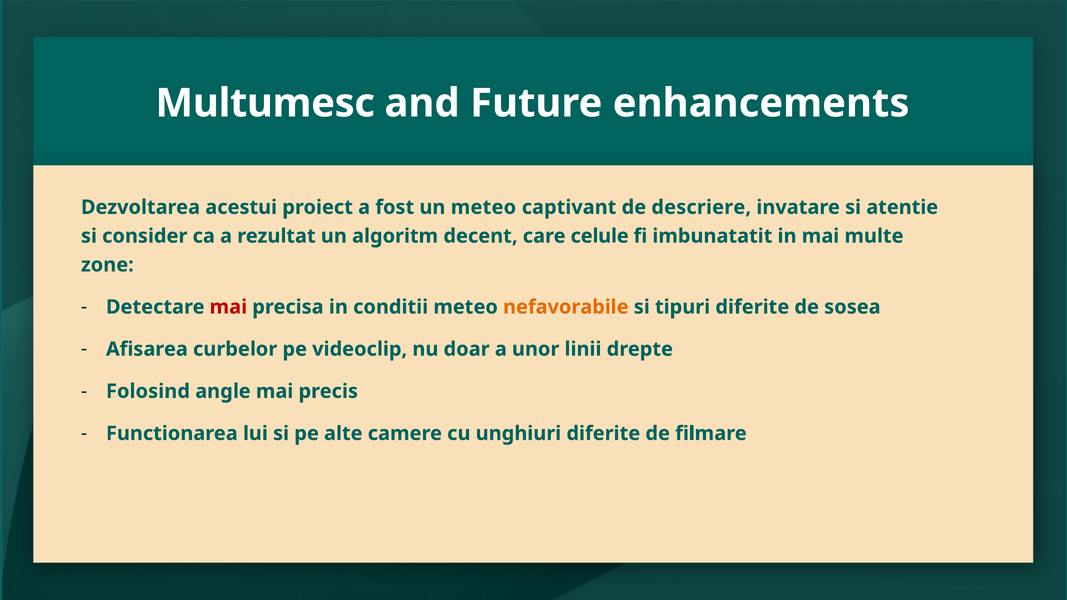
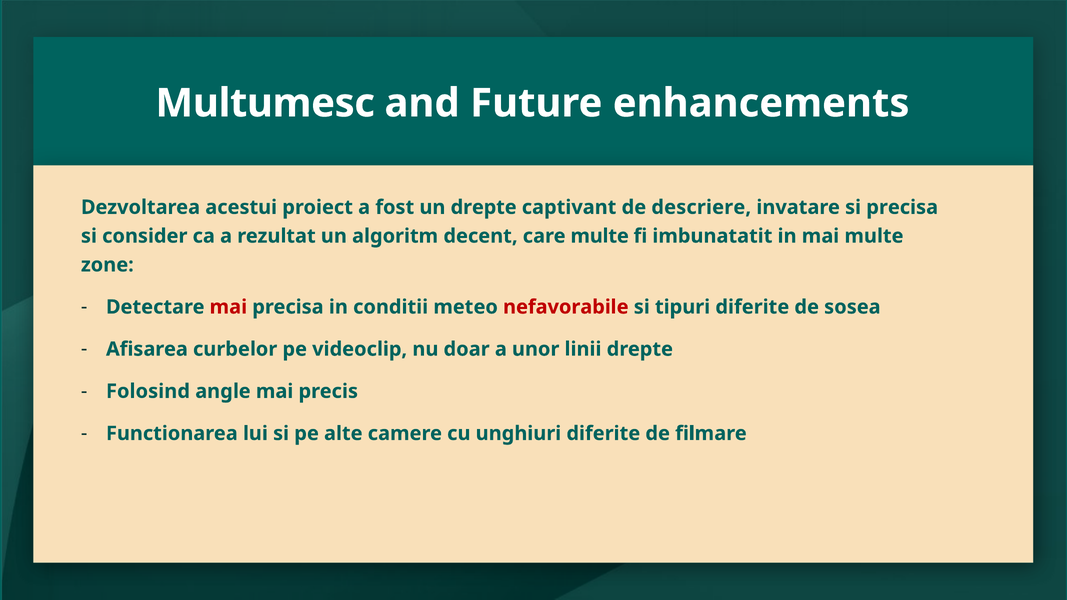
un meteo: meteo -> drepte (484, 207)
si atentie: atentie -> precisa (902, 207)
care celule: celule -> multe (600, 236)
nefavorabile colour: orange -> red (566, 307)
